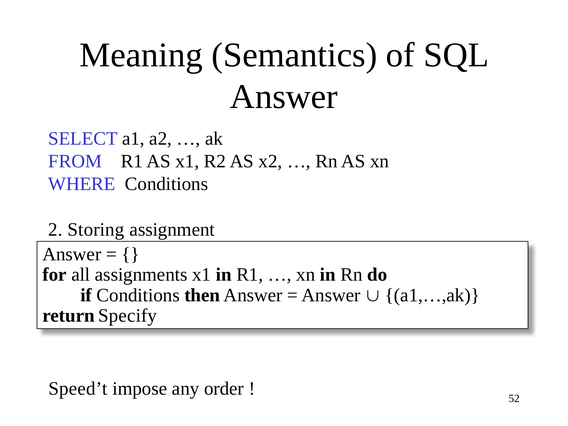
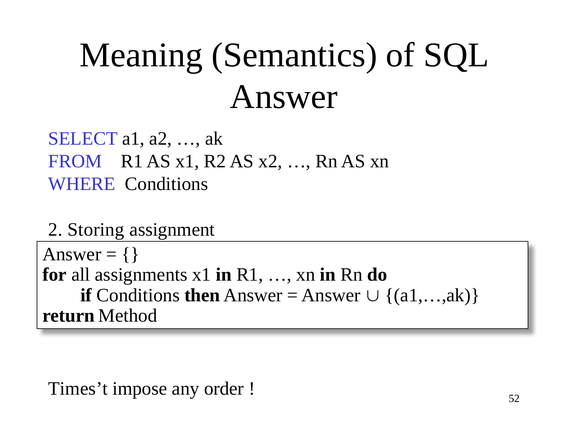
Specify: Specify -> Method (128, 316)
Speed’t: Speed’t -> Times’t (78, 389)
